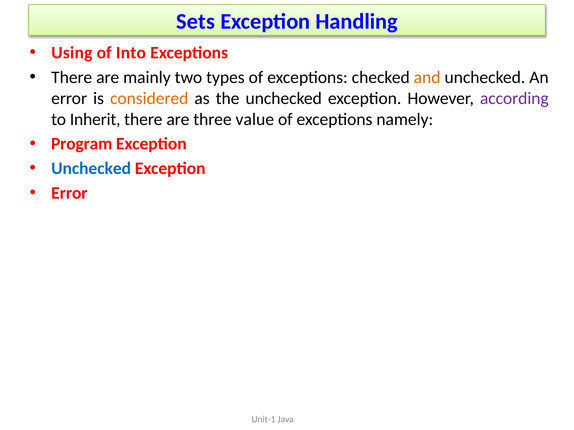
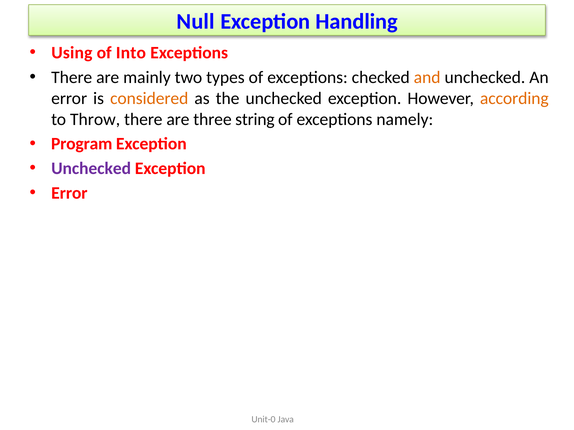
Sets: Sets -> Null (196, 22)
according colour: purple -> orange (514, 98)
Inherit: Inherit -> Throw (95, 119)
value: value -> string (255, 119)
Unchecked colour: blue -> purple (91, 169)
Unit-1: Unit-1 -> Unit-0 (263, 420)
